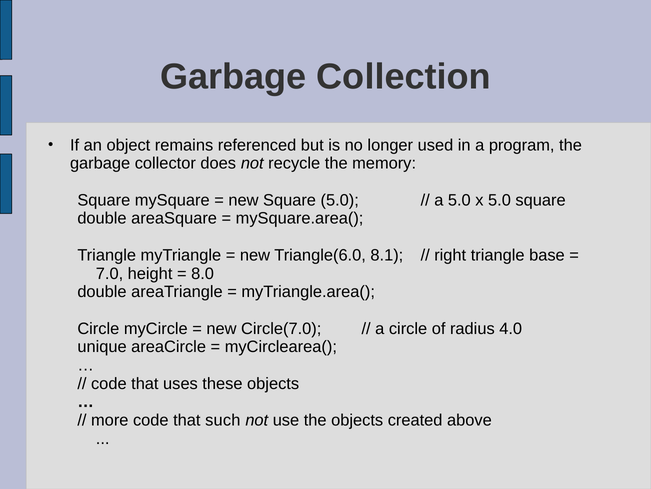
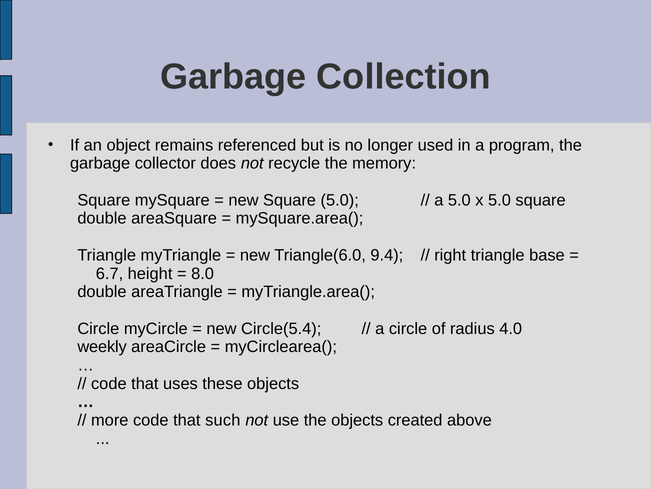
8.1: 8.1 -> 9.4 (387, 255)
7.0: 7.0 -> 6.7 (110, 273)
Circle(7.0: Circle(7.0 -> Circle(5.4 (281, 328)
unique: unique -> weekly (102, 346)
